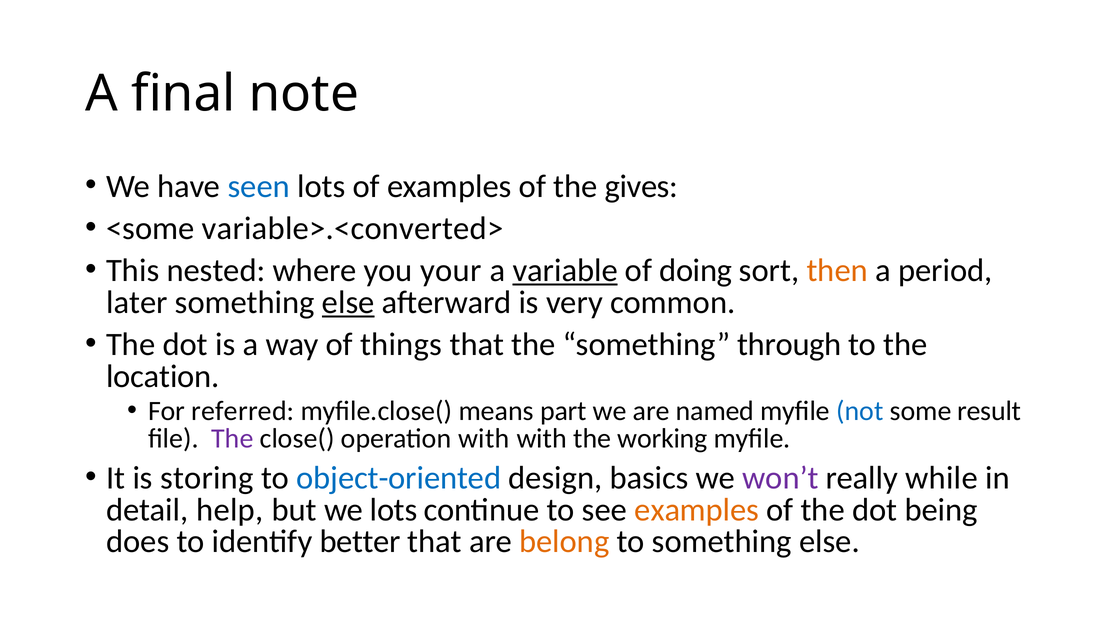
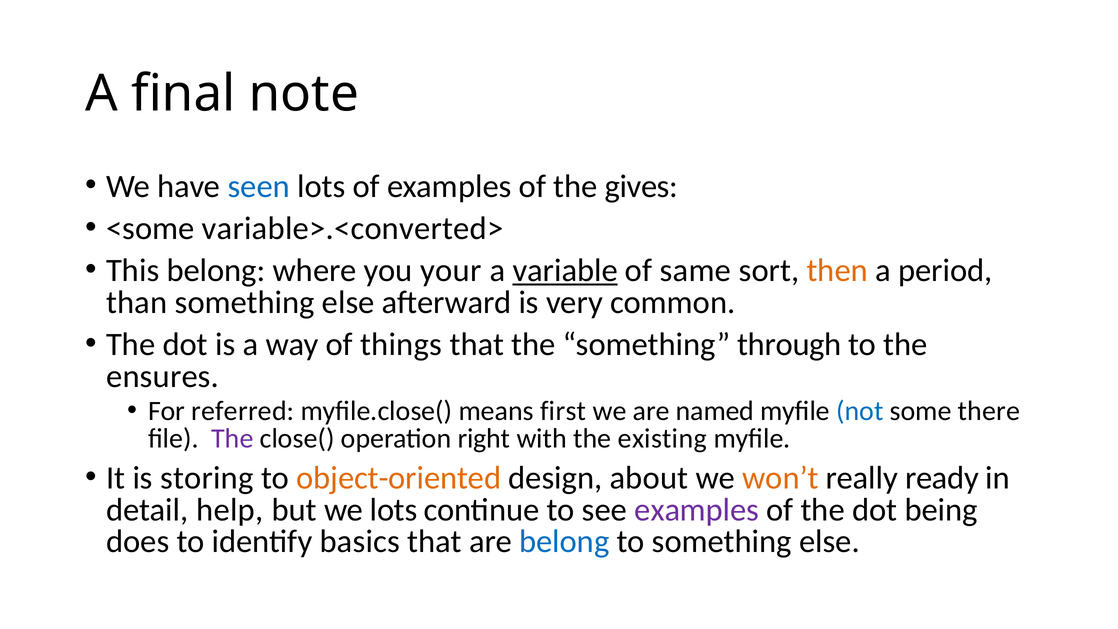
This nested: nested -> belong (216, 271)
doing: doing -> same (695, 271)
later: later -> than (137, 302)
else underline: present -> none (348, 302)
location: location -> ensures (163, 376)
part: part -> first (563, 411)
result: result -> there (989, 411)
operation with: with -> right (484, 438)
working: working -> existing (662, 438)
object-oriented colour: blue -> orange (399, 478)
basics: basics -> about (649, 478)
won’t colour: purple -> orange (780, 478)
while: while -> ready (942, 478)
examples colour: orange -> purple (697, 510)
better: better -> basics (360, 541)
belong colour: orange -> blue (564, 541)
